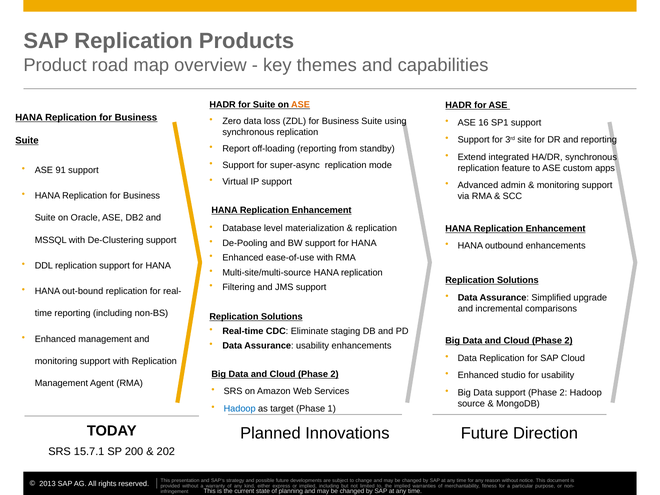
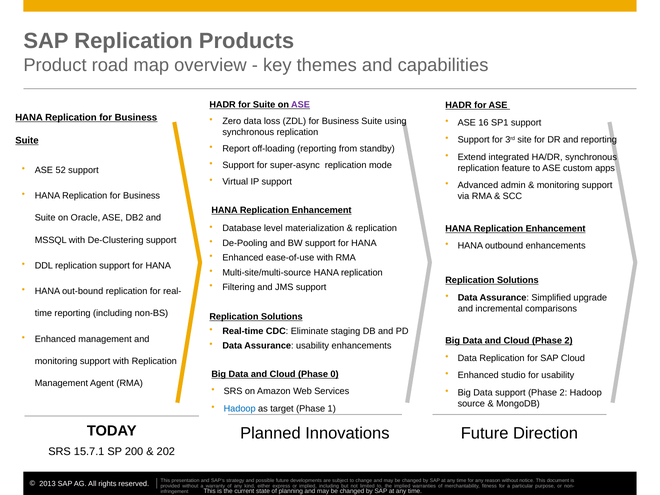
ASE colour: orange -> purple (301, 105)
91: 91 -> 52 (61, 170)
2: 2 -> 0 (335, 374)
